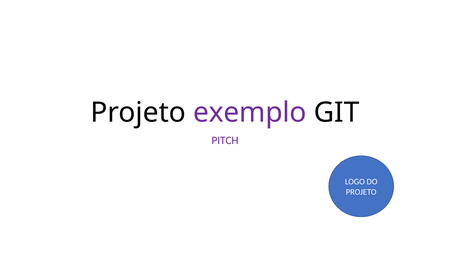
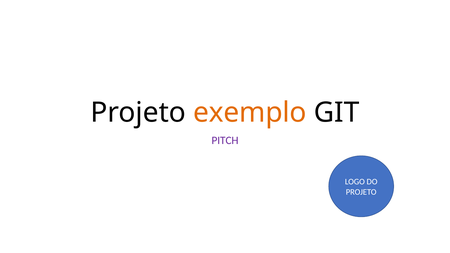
exemplo colour: purple -> orange (250, 112)
